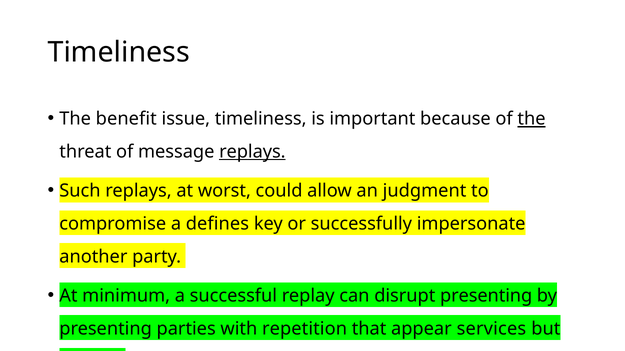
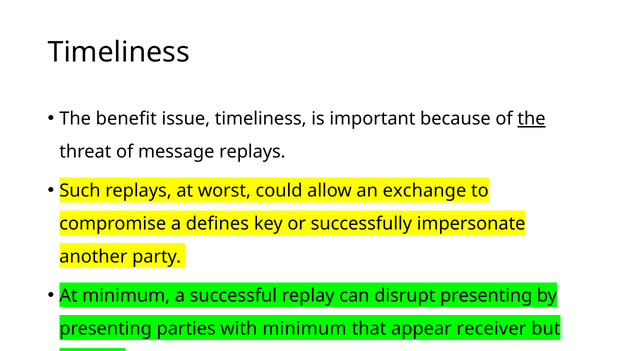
replays underline: present -> none (252, 152)
judgment: judgment -> exchange (424, 191)
with repetition: repetition -> minimum (304, 329)
services: services -> receiver (491, 329)
